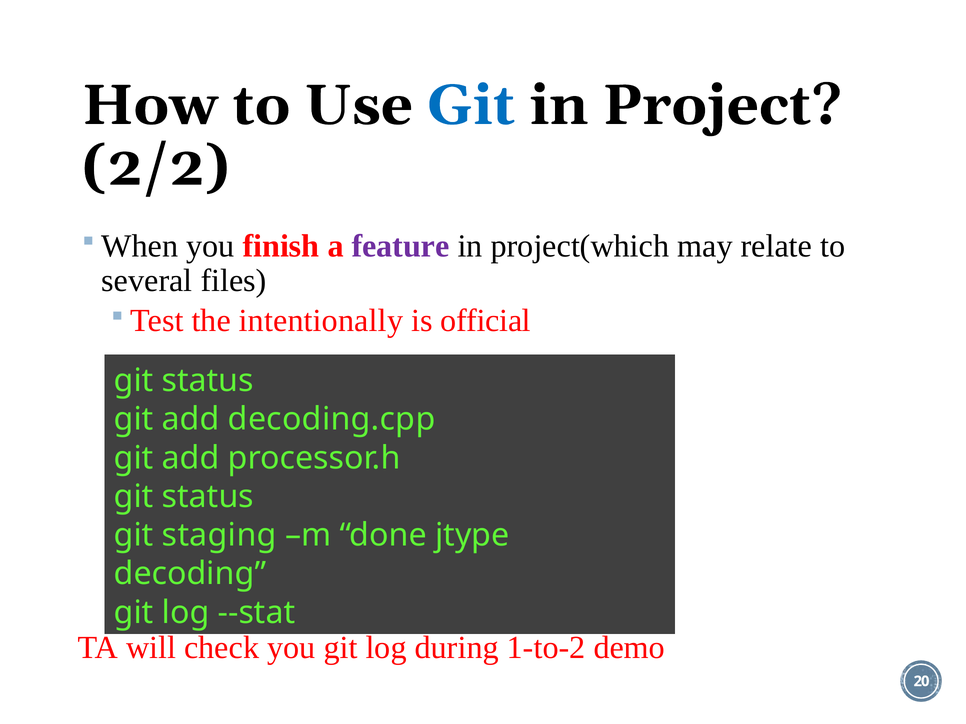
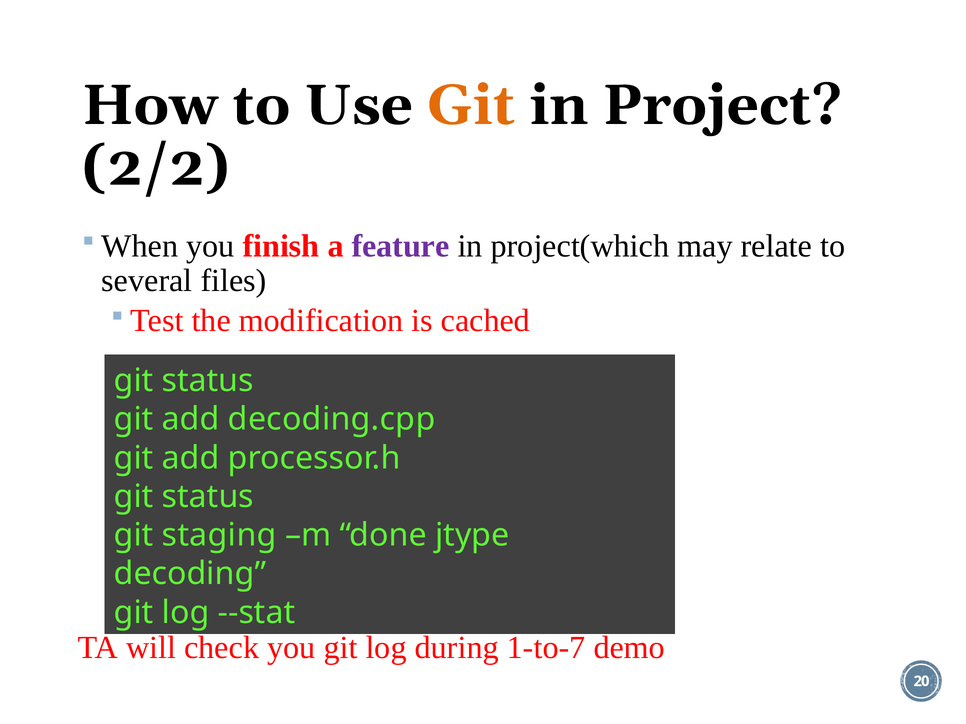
Git colour: blue -> orange (471, 105)
intentionally: intentionally -> modification (321, 321)
official: official -> cached (485, 321)
1-to-2: 1-to-2 -> 1-to-7 (546, 648)
